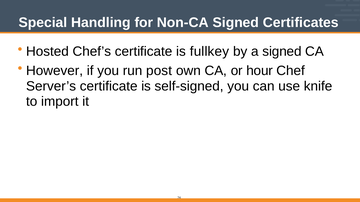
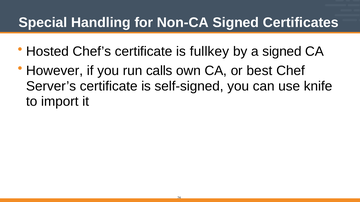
post: post -> calls (159, 71)
hour: hour -> best (260, 71)
